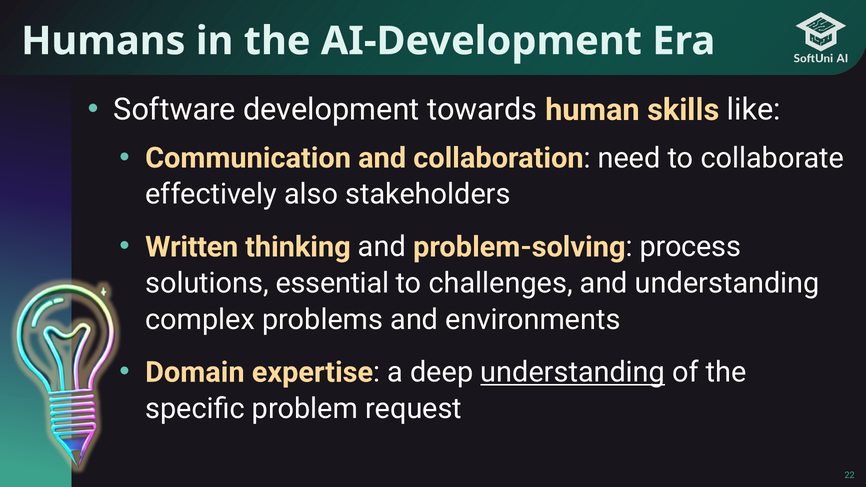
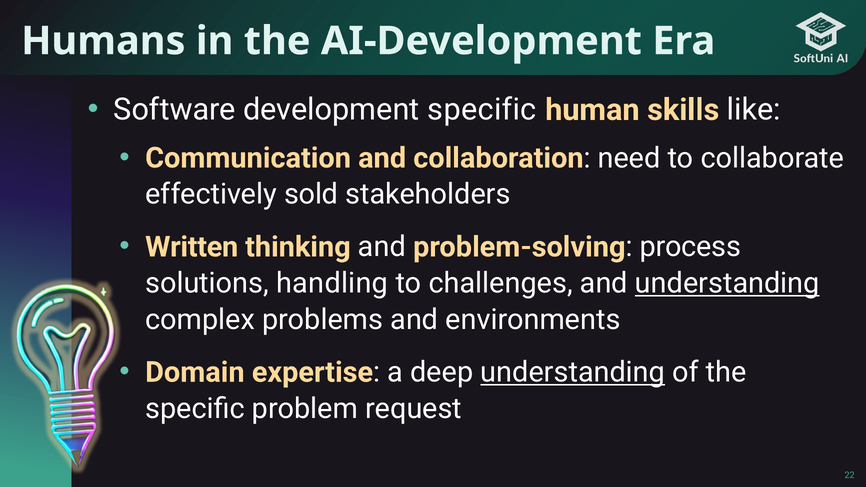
development towards: towards -> specific (482, 110)
also: also -> sold (311, 194)
essential: essential -> handling (332, 283)
understanding underline: none -> present (727, 283)
